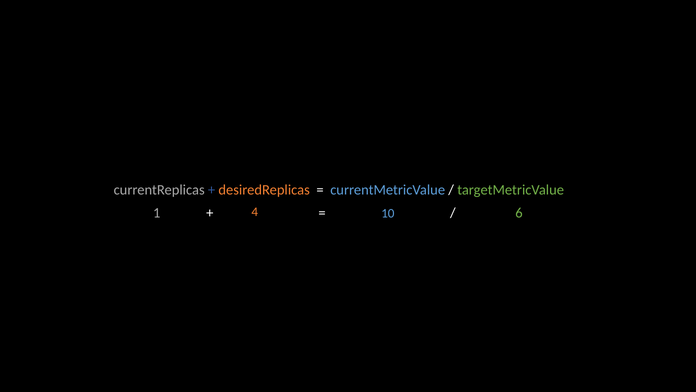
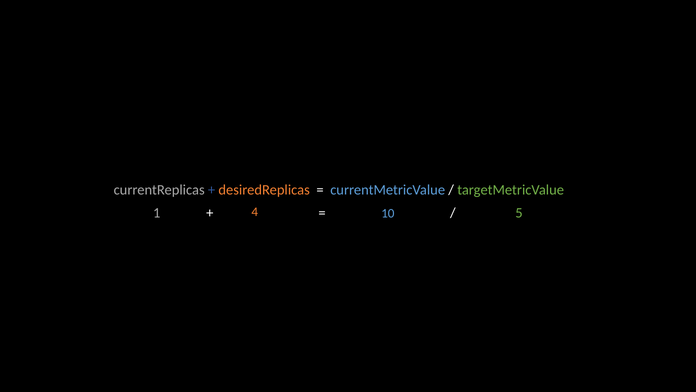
6: 6 -> 5 (519, 213)
